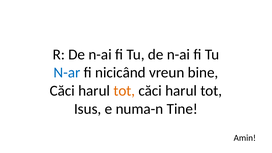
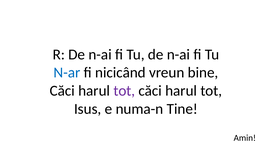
tot colour: orange -> purple (124, 91)
